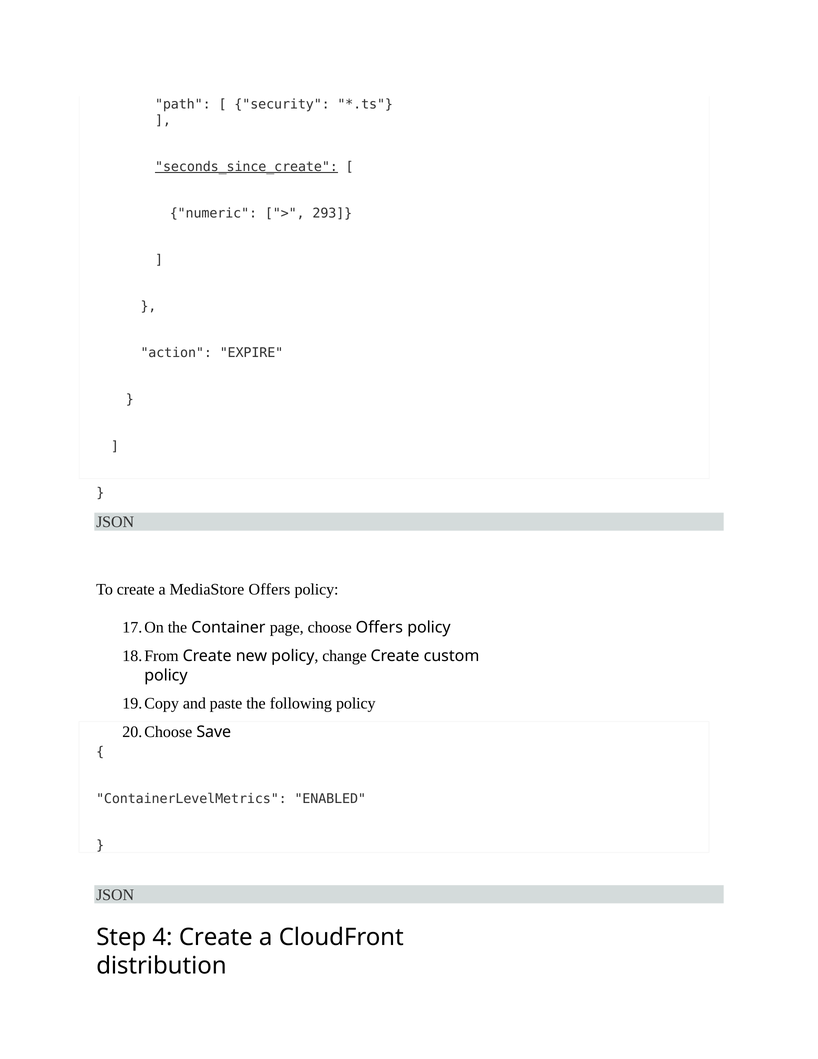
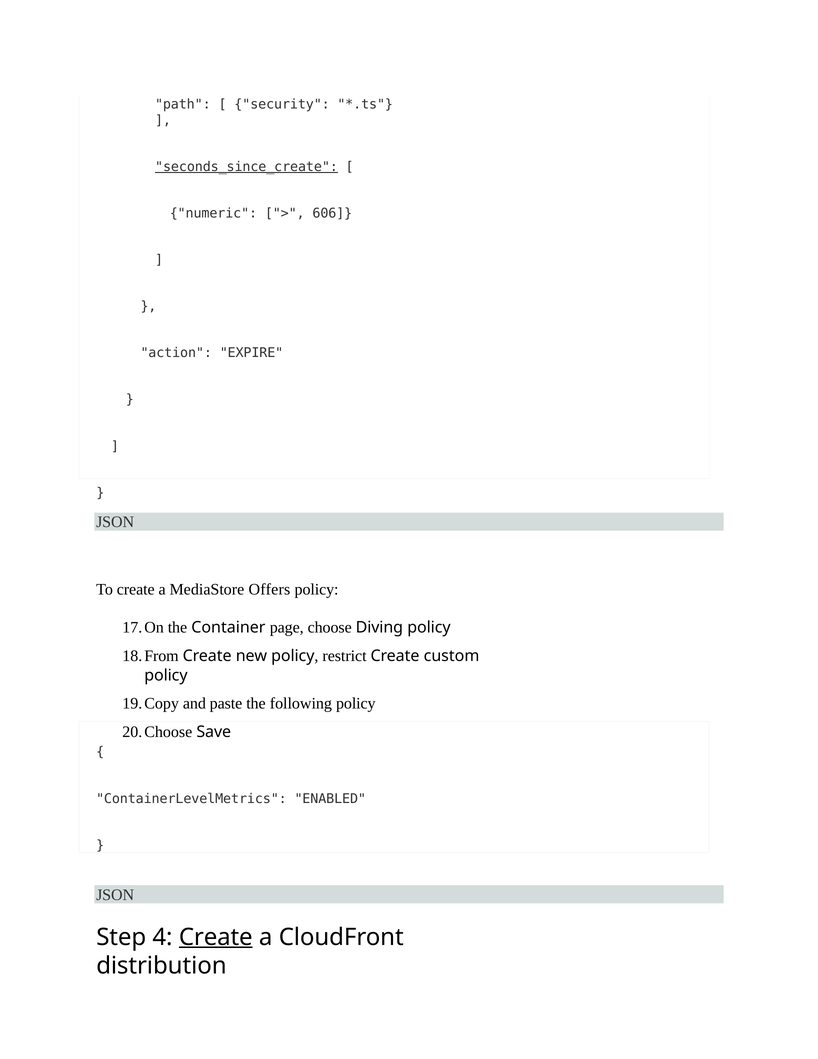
293: 293 -> 606 (332, 213)
choose Offers: Offers -> Diving (379, 627)
change: change -> restrict (345, 656)
Create underline: none -> present (216, 937)
